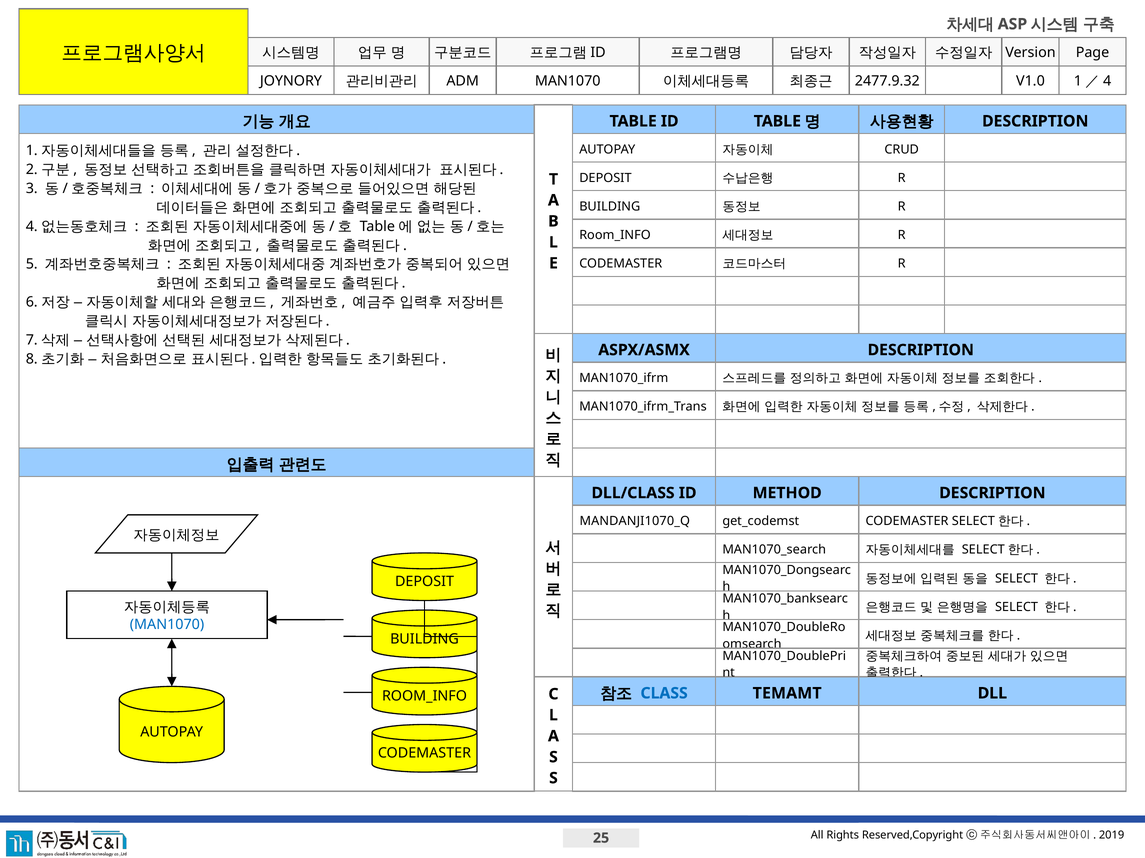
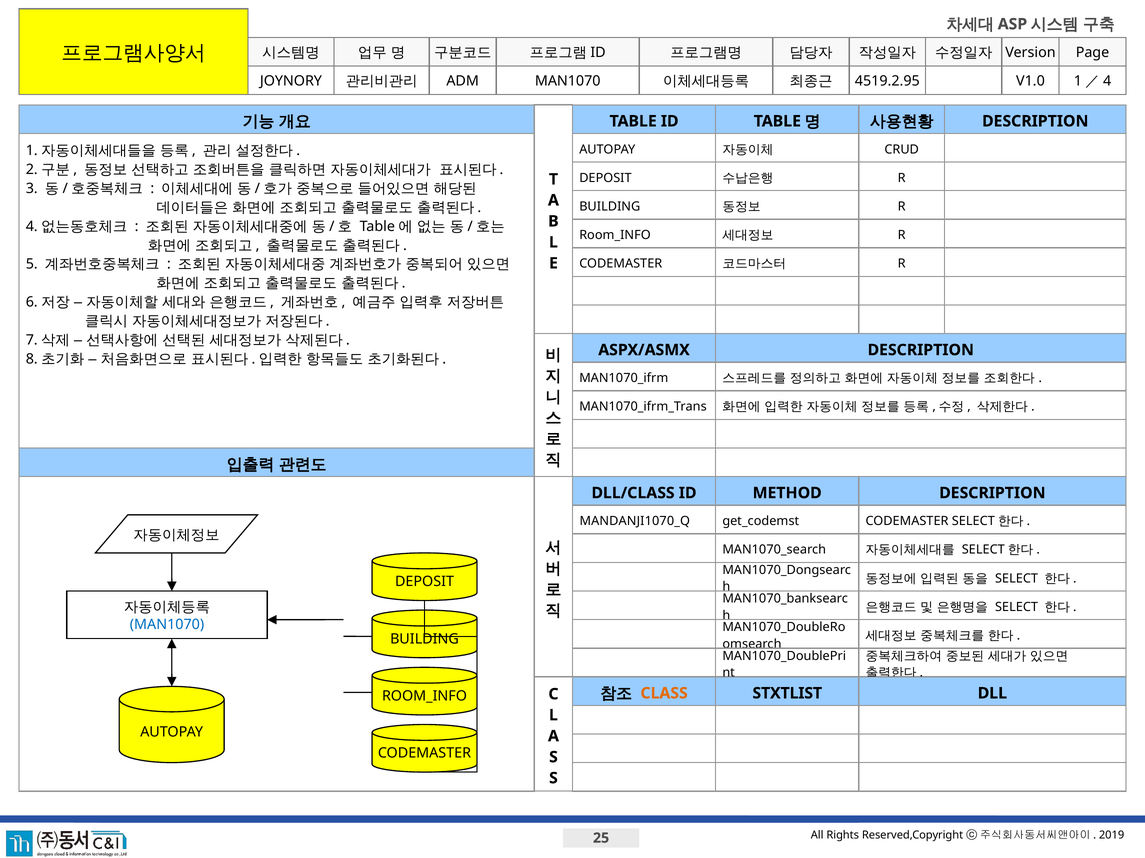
2477.9.32: 2477.9.32 -> 4519.2.95 (887, 81)
CLASS colour: blue -> orange (664, 694)
TEMAMT: TEMAMT -> STXTLIST (787, 694)
